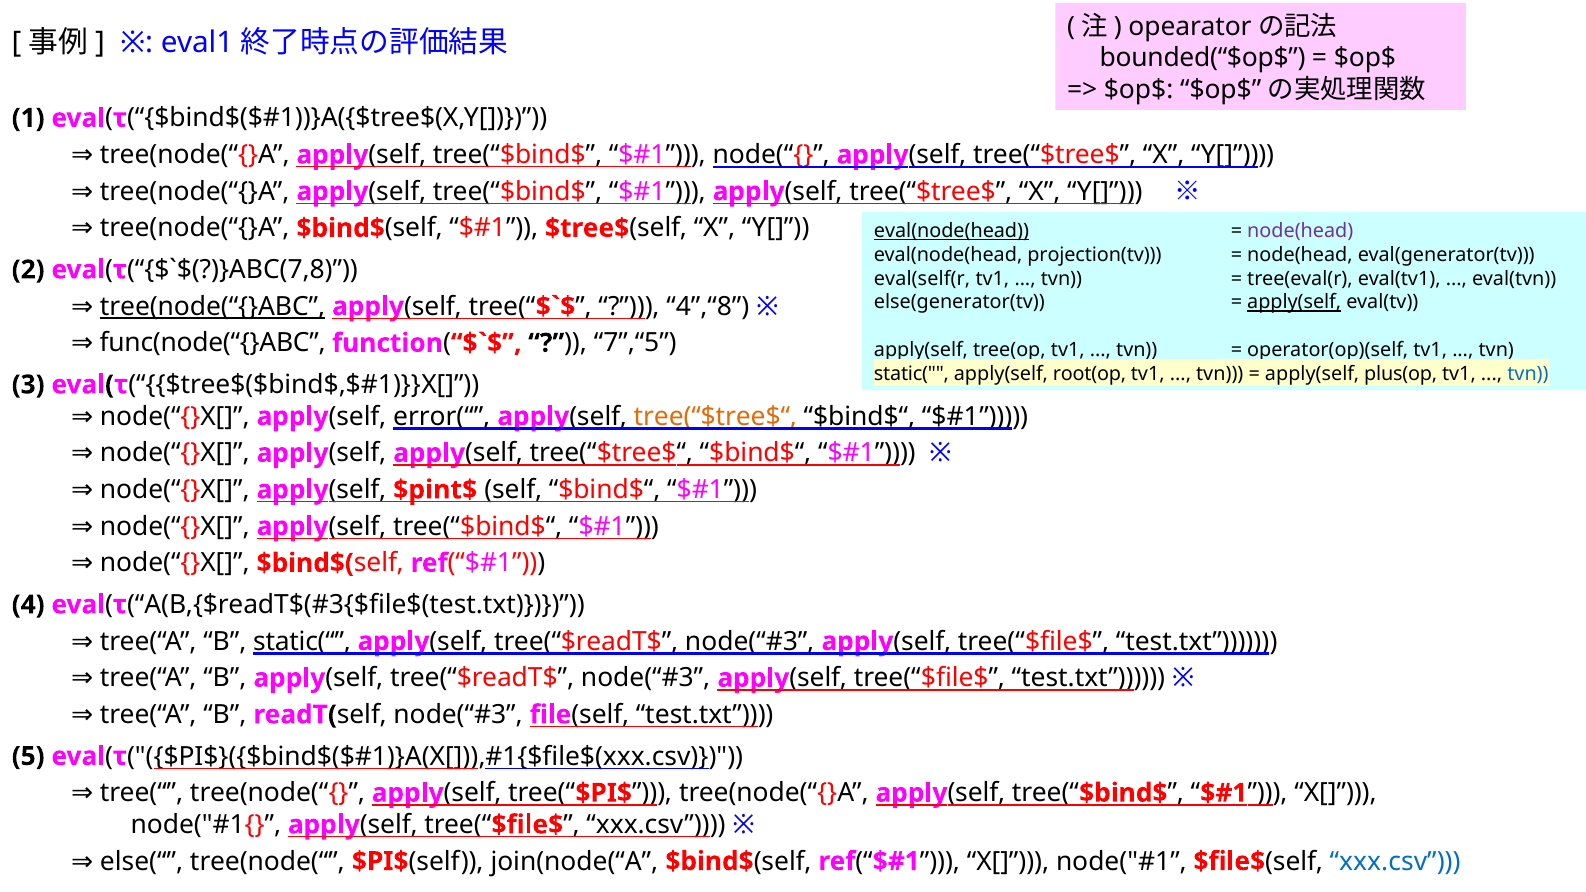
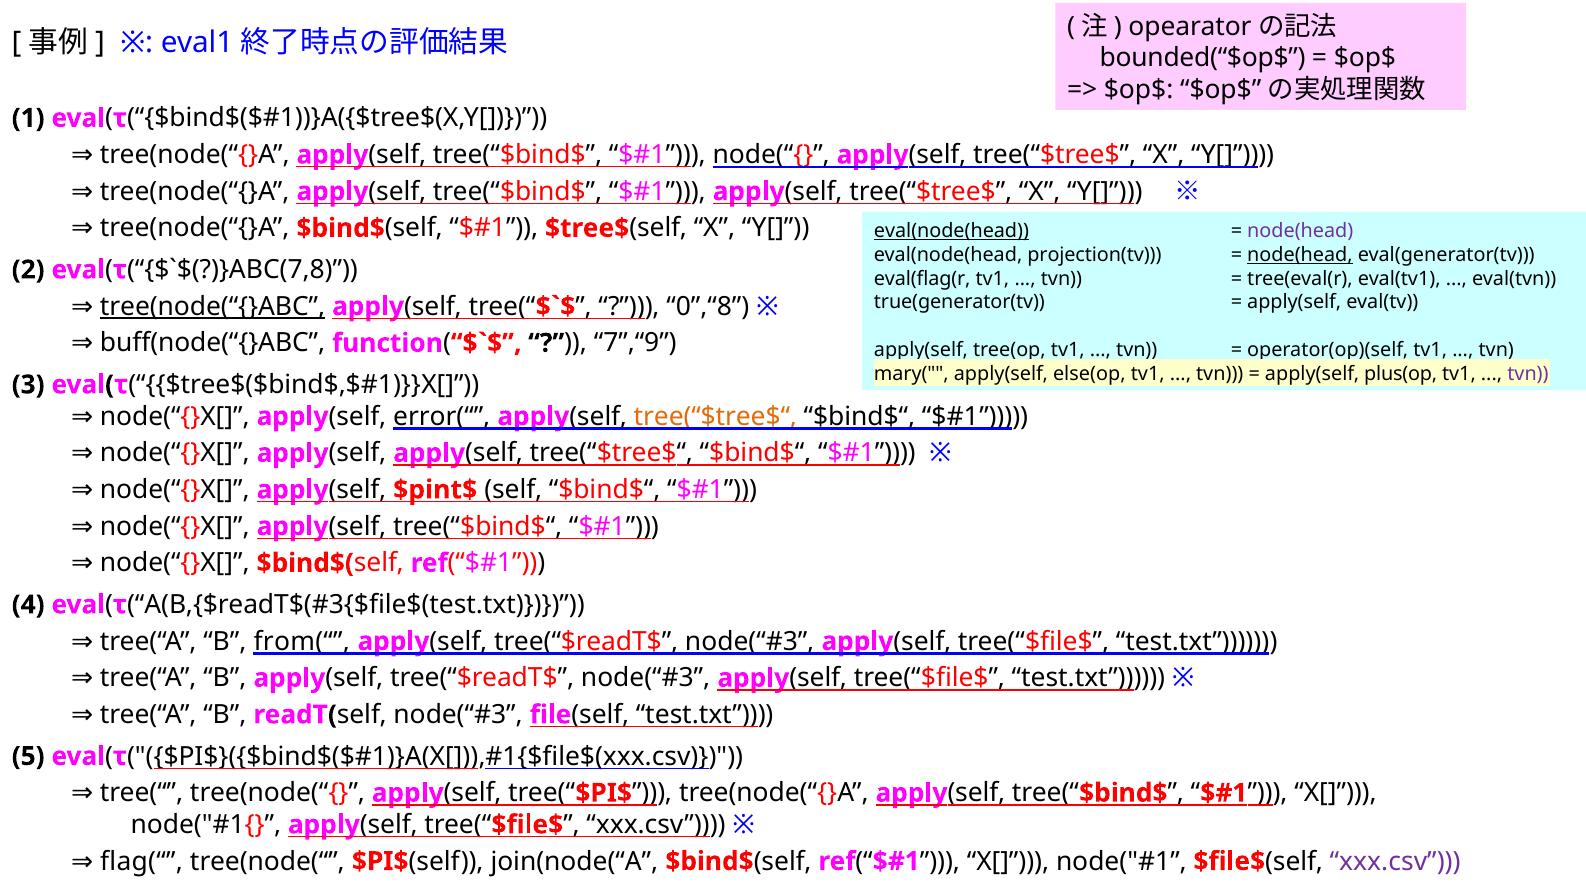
node(head underline: none -> present (1300, 255)
eval(self(r: eval(self(r -> eval(flag(r (922, 279)
4”,“8: 4”,“8 -> 0”,“8 (708, 306)
else(generator(tv: else(generator(tv -> true(generator(tv (959, 302)
apply(self underline: present -> none (1294, 302)
func(node(“{}ABC: func(node(“{}ABC -> buff(node(“{}ABC (213, 343)
7”,“5: 7”,“5 -> 7”,“9 (635, 343)
static(: static( -> mary( (911, 374)
root(op: root(op -> else(op (1089, 374)
tvn colour: blue -> purple (1528, 374)
static(“: static(“ -> from(“ (302, 641)
else(“: else(“ -> flag(“ (141, 861)
xxx.csv colour: blue -> purple (1395, 861)
